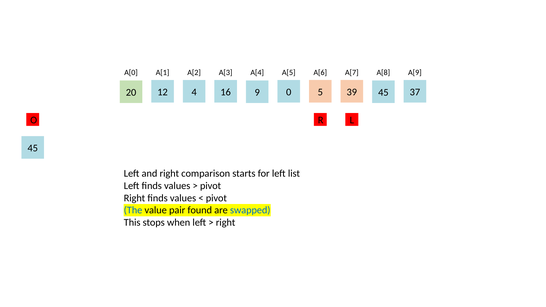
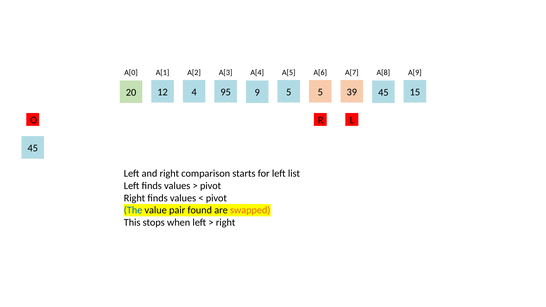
16: 16 -> 95 (226, 92)
20 0: 0 -> 5 (289, 92)
37: 37 -> 15 (415, 92)
swapped colour: blue -> orange (250, 210)
